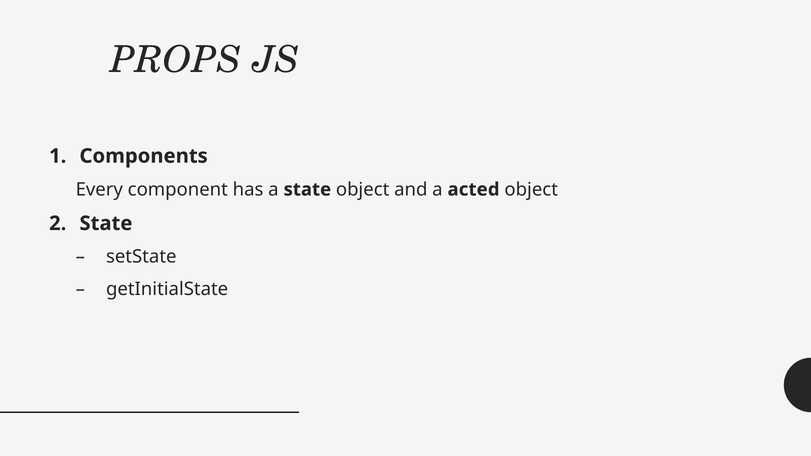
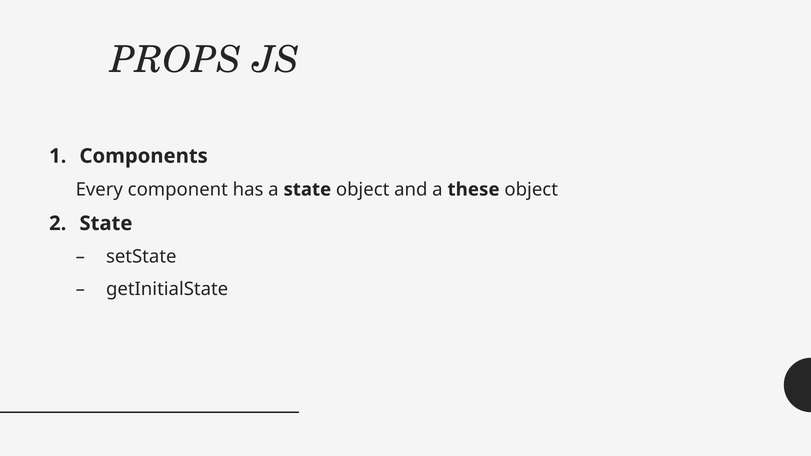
acted: acted -> these (474, 190)
